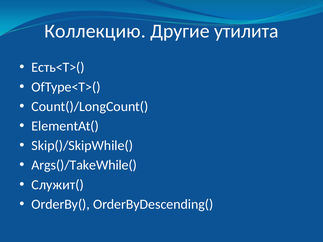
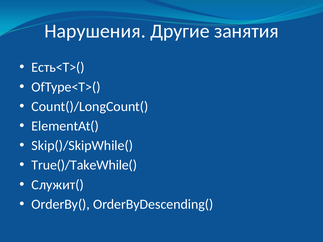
Коллекцию: Коллекцию -> Нарушения (95, 31)
утилита: утилита -> занятия (246, 31)
Args()/TakeWhile(: Args()/TakeWhile( -> True()/TakeWhile( (84, 165)
